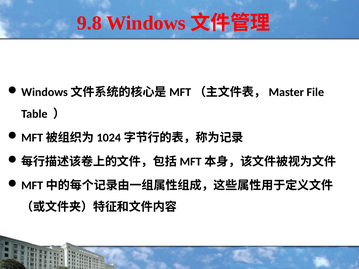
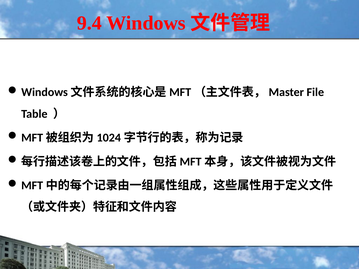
9.8: 9.8 -> 9.4 (89, 23)
